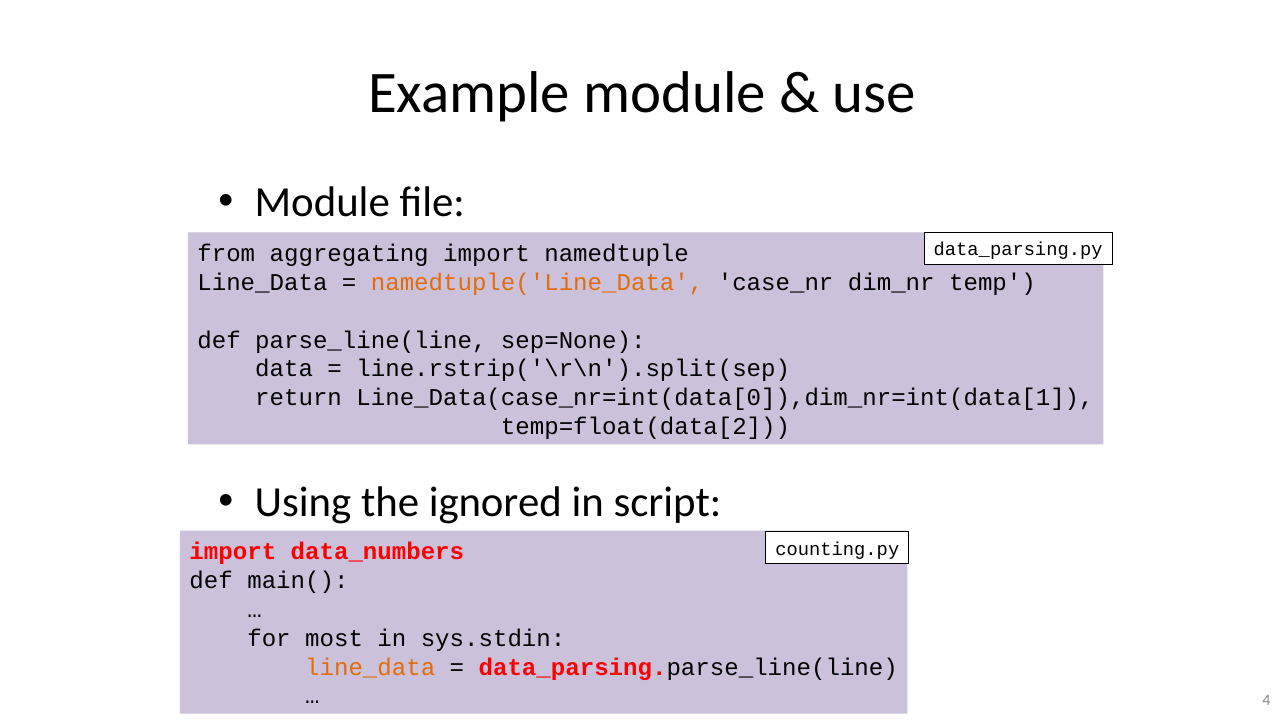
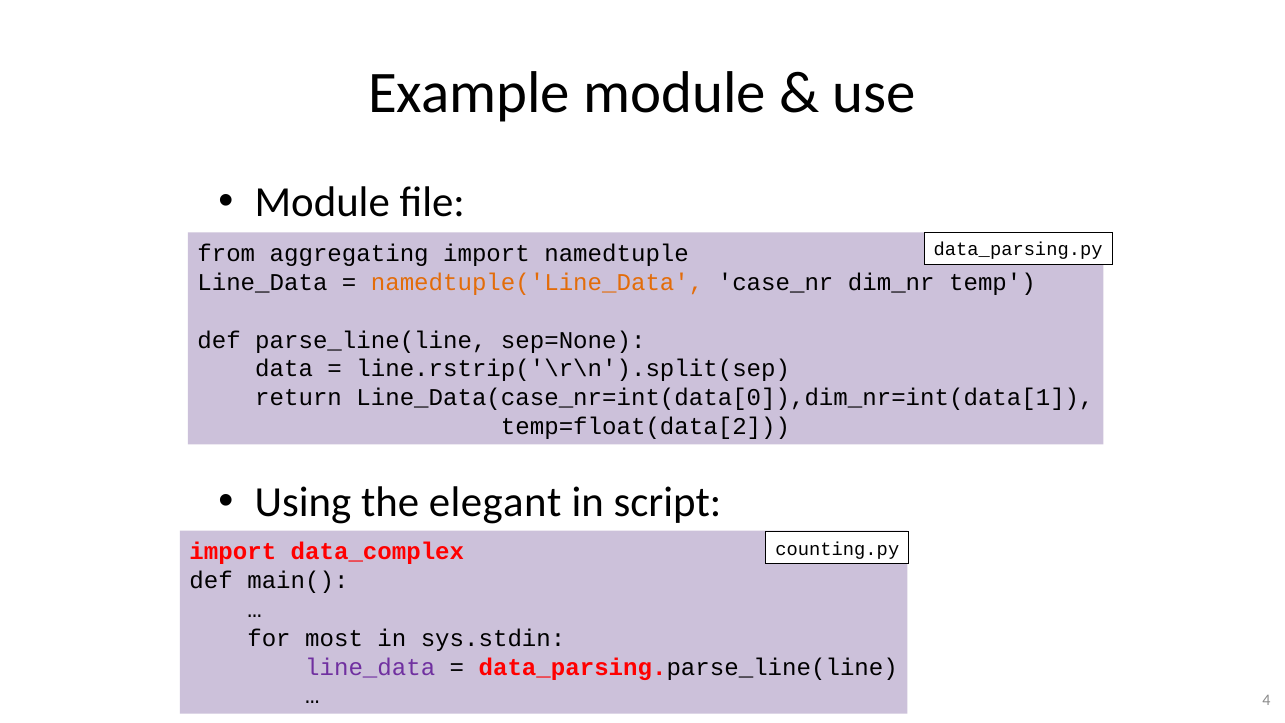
ignored: ignored -> elegant (495, 502)
data_numbers: data_numbers -> data_complex (377, 551)
line_data colour: orange -> purple (370, 667)
